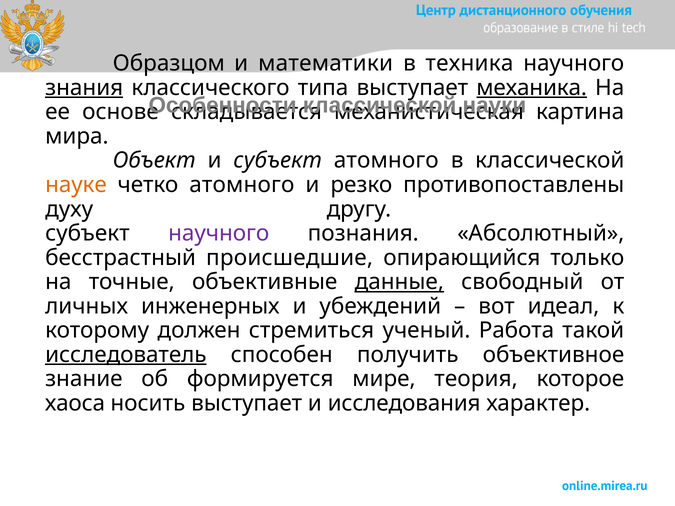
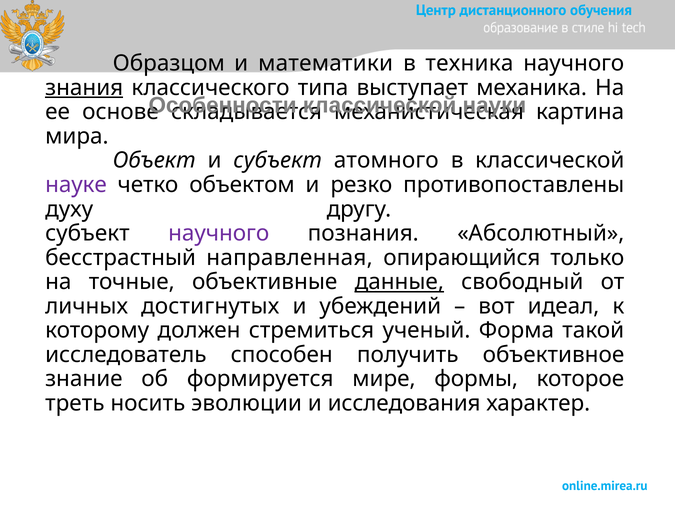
механика underline: present -> none (532, 88)
науке colour: orange -> purple (76, 185)
четко атомного: атомного -> объектом (242, 185)
происшедшие: происшедшие -> направленная (290, 258)
инженерных: инженерных -> достигнутых (210, 306)
Работа: Работа -> Форма (516, 331)
исследователь underline: present -> none (126, 355)
теория: теория -> формы (476, 379)
хаоса: хаоса -> треть (75, 403)
носить выступает: выступает -> эволюции (247, 403)
